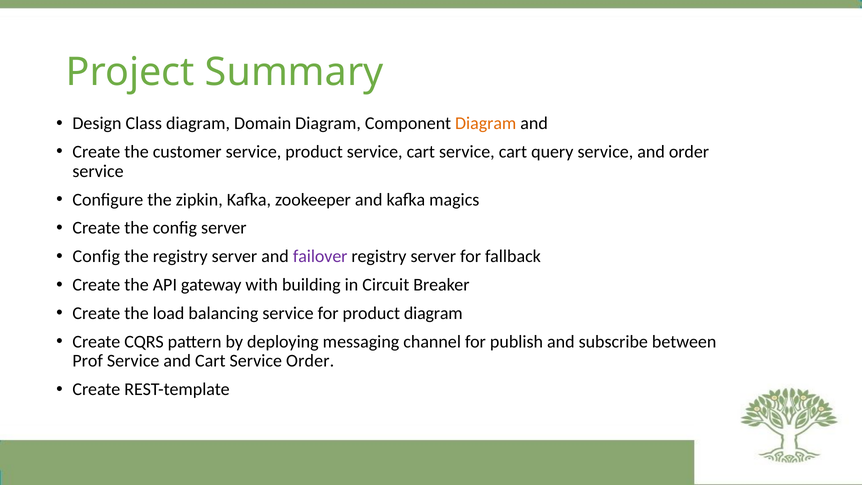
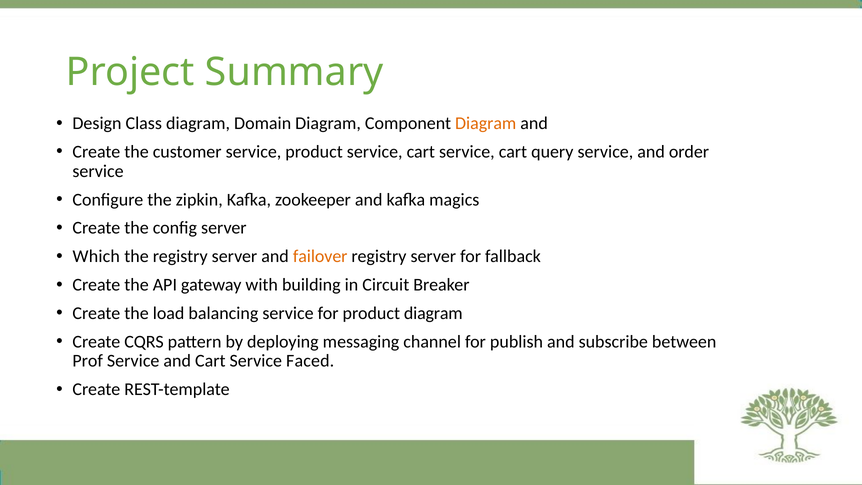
Config: Config -> Which (96, 256)
failover colour: purple -> orange (320, 256)
Service Order: Order -> Faced (310, 361)
